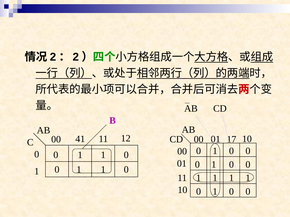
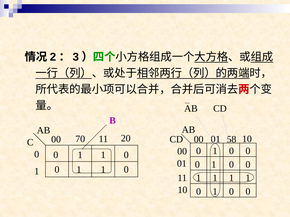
2: 2 -> 3 (76, 57)
41: 41 -> 70 (80, 139)
12: 12 -> 20 (126, 139)
17: 17 -> 58 (232, 140)
